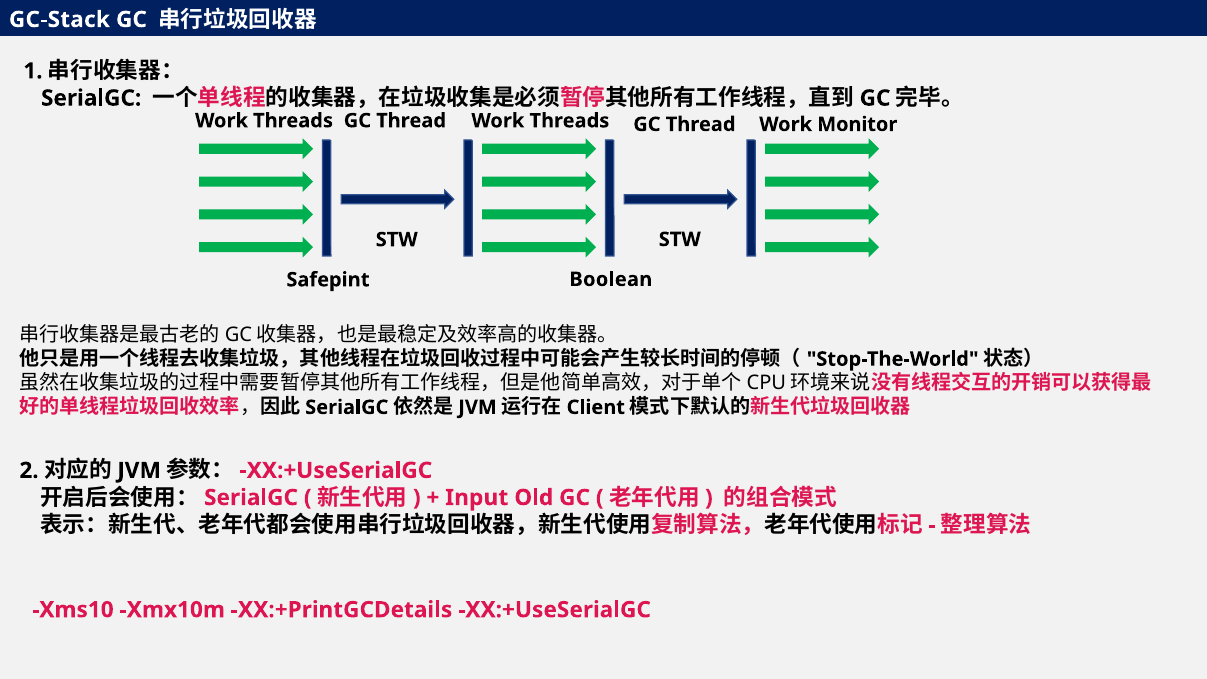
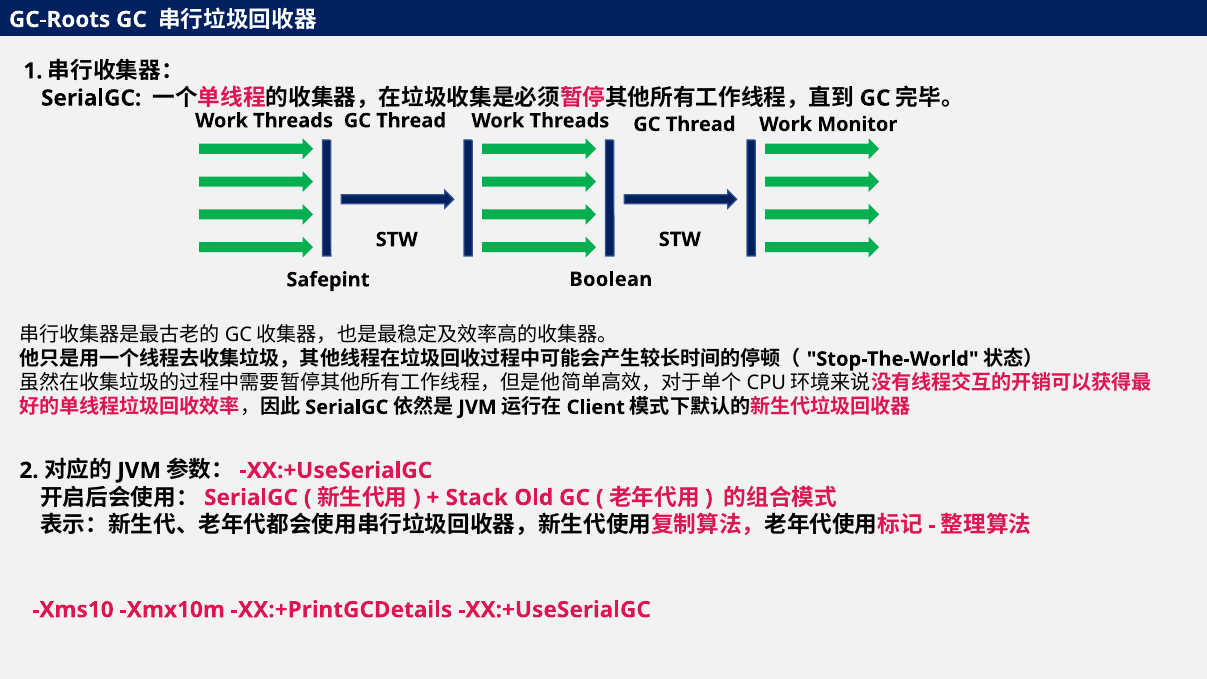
GC-Stack: GC-Stack -> GC-Roots (60, 20)
Input: Input -> Stack (477, 498)
